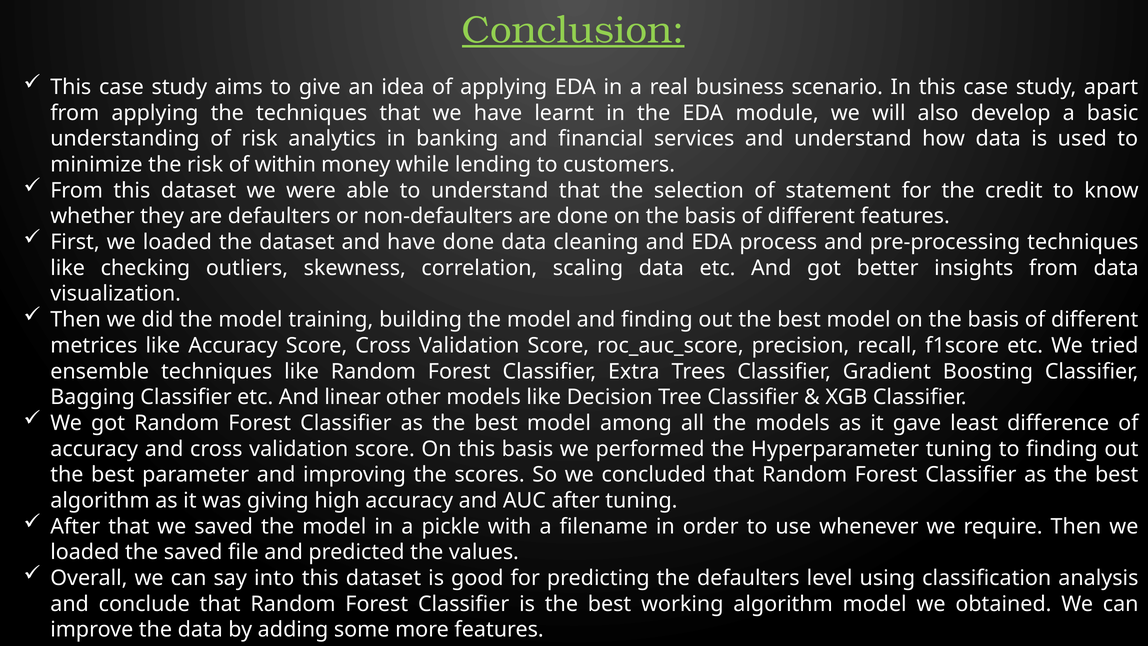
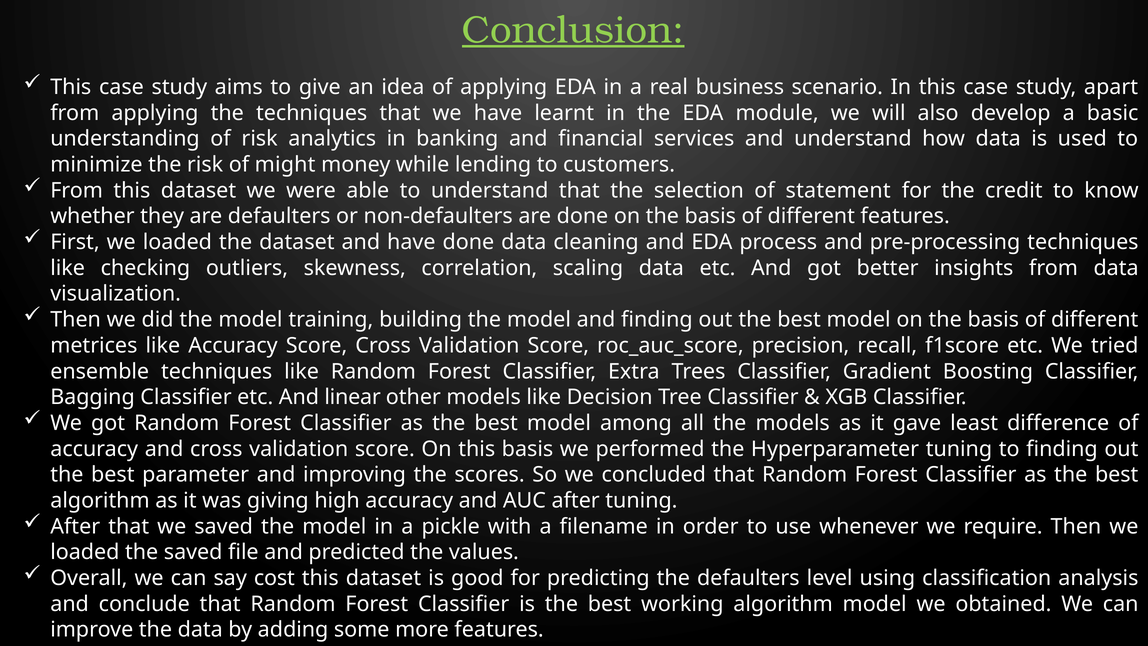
within: within -> might (285, 165)
into: into -> cost (274, 578)
